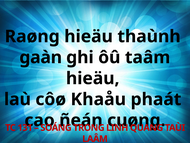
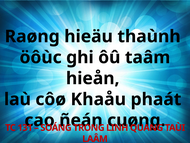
gaàn: gaàn -> öôùc (41, 57)
hieäu: hieäu -> hieån (93, 78)
